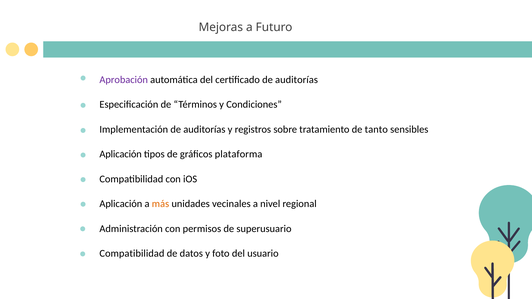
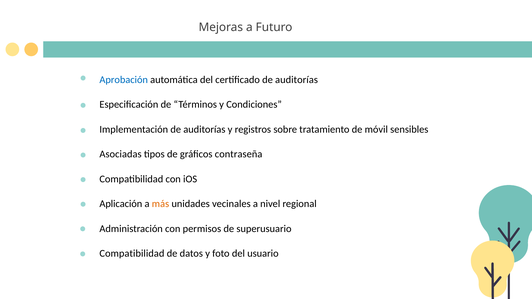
Aprobación colour: purple -> blue (124, 80)
tanto: tanto -> móvil (376, 129)
Aplicación: Aplicación -> Asociadas (121, 154)
plataforma: plataforma -> contraseña (239, 154)
